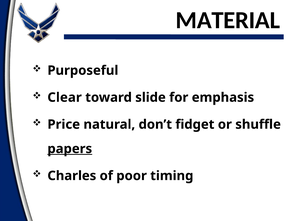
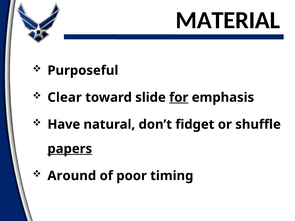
for underline: none -> present (179, 98)
Price: Price -> Have (64, 125)
Charles: Charles -> Around (72, 176)
